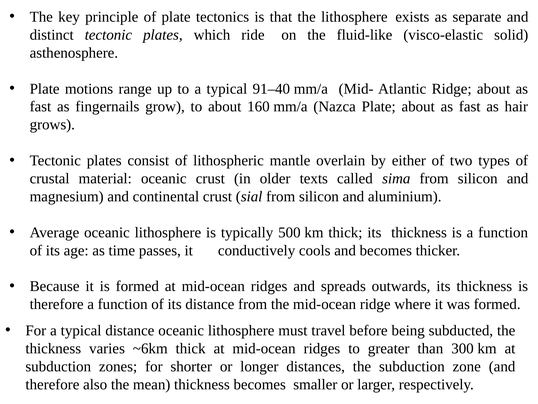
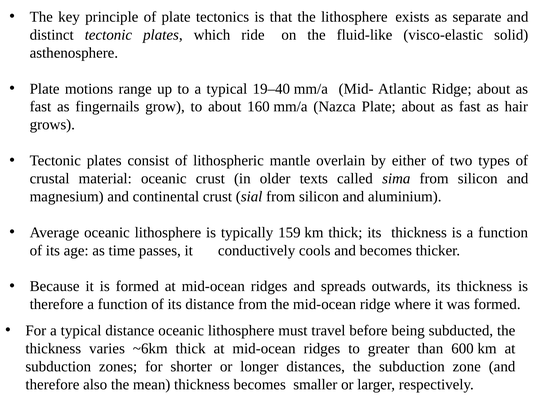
91–40: 91–40 -> 19–40 (271, 89)
500: 500 -> 159 (289, 232)
300: 300 -> 600 (462, 348)
